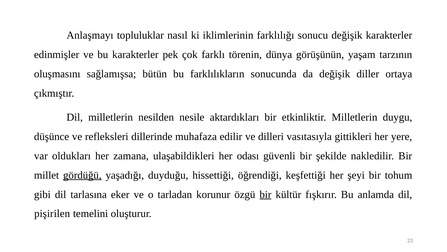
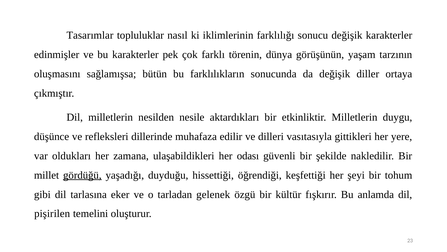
Anlaşmayı: Anlaşmayı -> Tasarımlar (90, 35)
korunur: korunur -> gelenek (213, 194)
bir underline: present -> none (265, 194)
